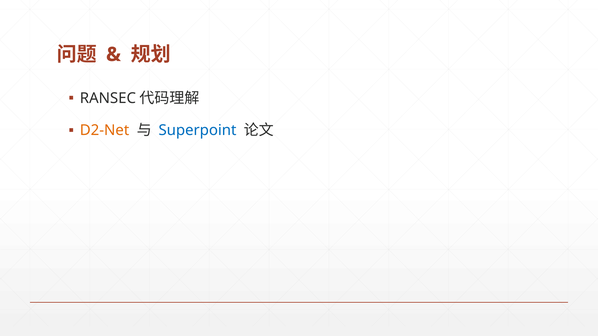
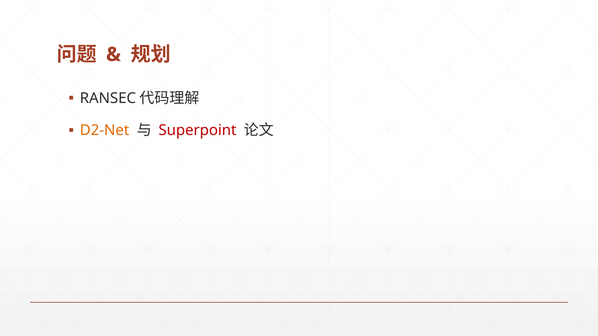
Superpoint colour: blue -> red (197, 131)
